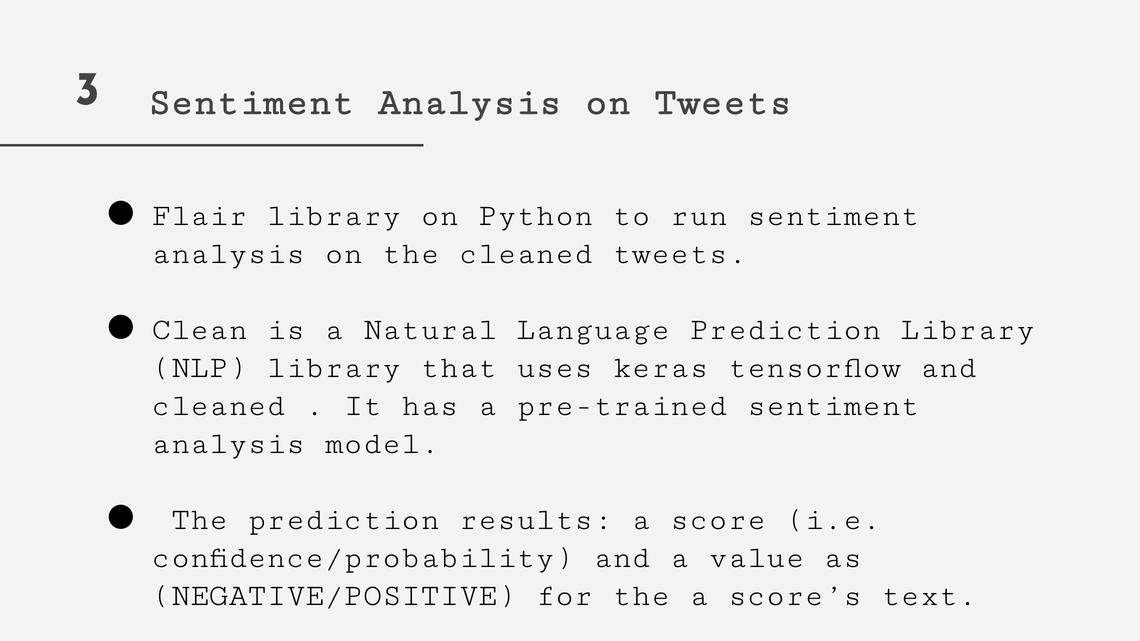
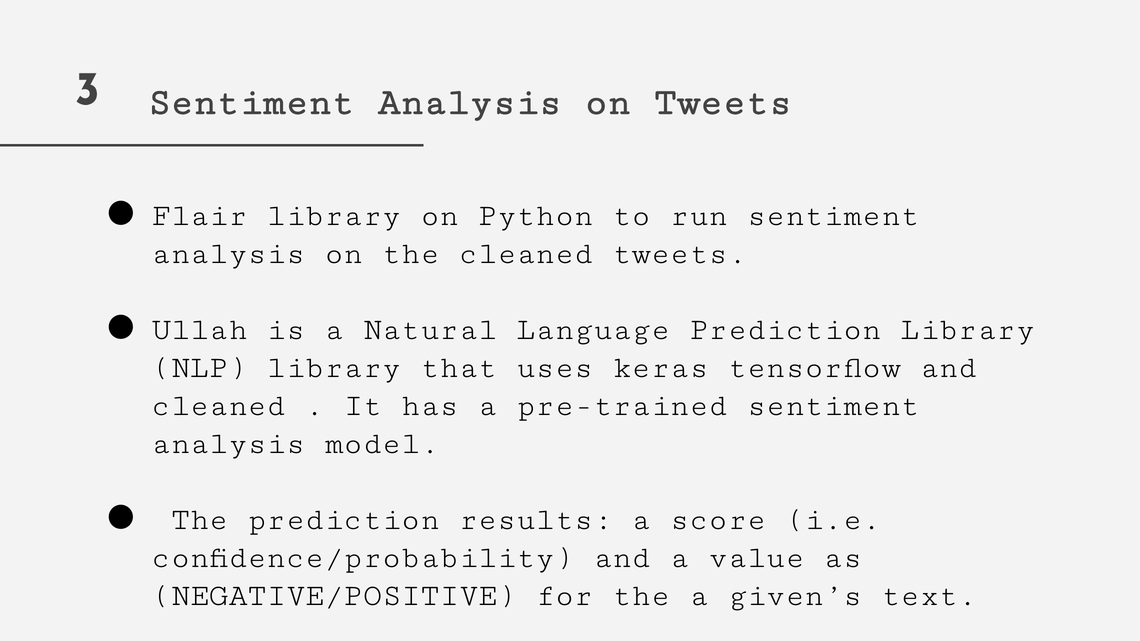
Clean: Clean -> Ullah (200, 329)
score’s: score’s -> given’s (795, 595)
